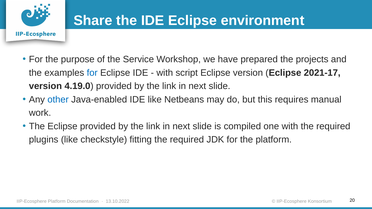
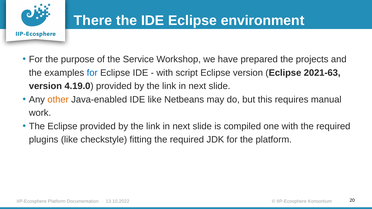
Share: Share -> There (93, 21)
2021-17: 2021-17 -> 2021-63 (322, 73)
other colour: blue -> orange (58, 100)
